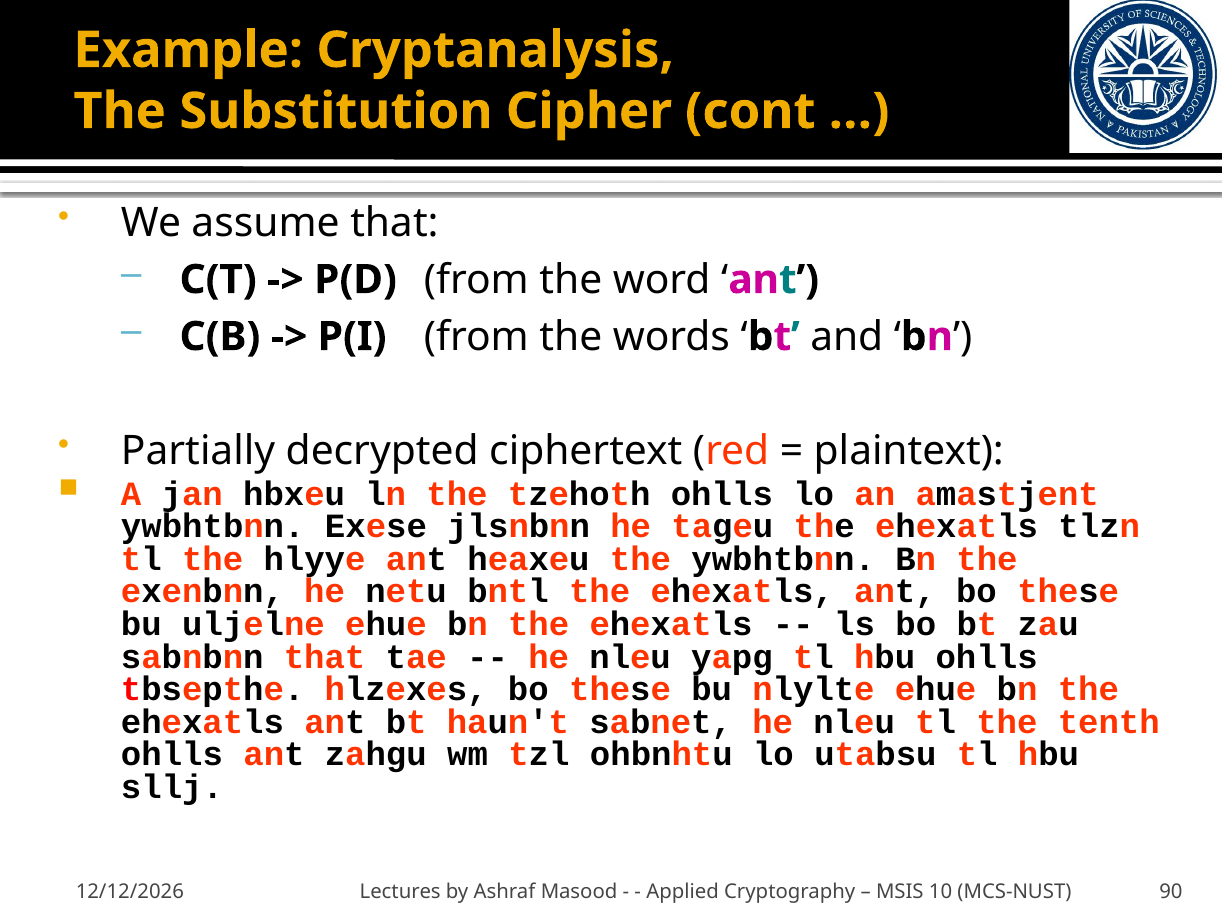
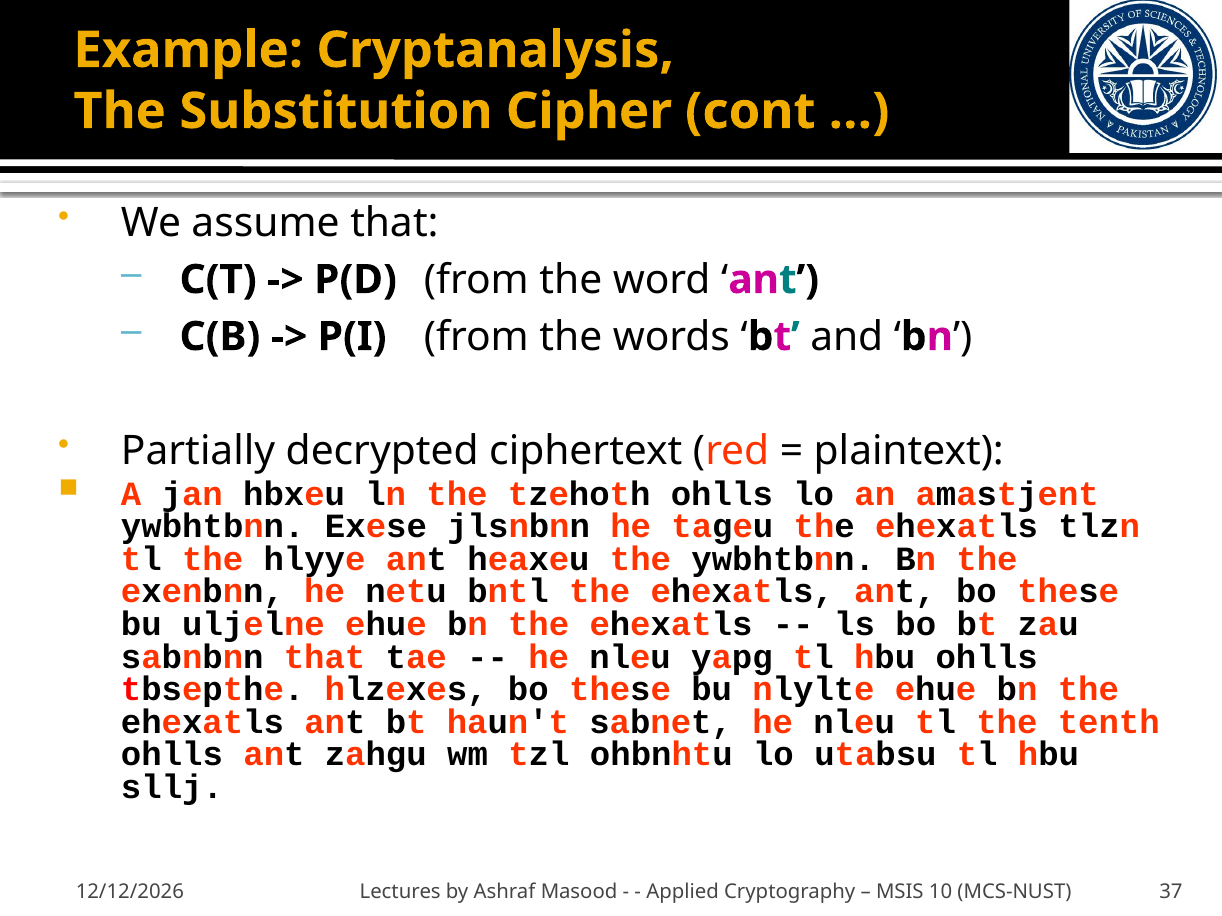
90: 90 -> 37 (1171, 892)
